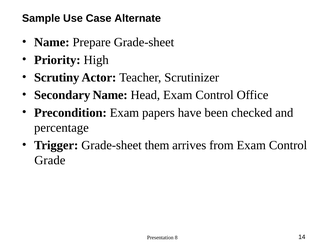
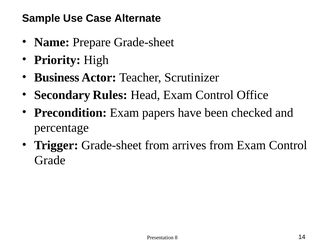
Scrutiny: Scrutiny -> Business (57, 77)
Secondary Name: Name -> Rules (110, 95)
Grade-sheet them: them -> from (157, 145)
